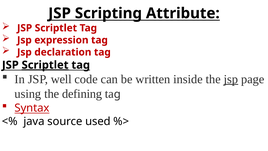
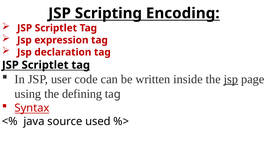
Attribute: Attribute -> Encoding (183, 13)
Scriptlet underline: present -> none (45, 65)
well: well -> user (61, 79)
